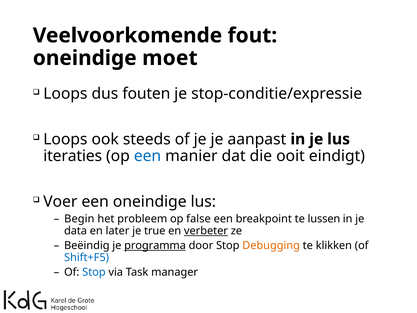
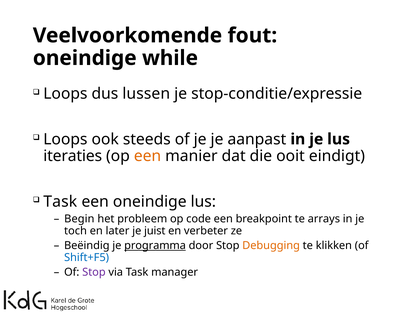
moet: moet -> while (170, 58)
fouten: fouten -> lussen (146, 94)
een colour: blue -> orange (148, 156)
Voer: Voer -> Task (60, 201)
false: false -> code (199, 219)
lussen: lussen -> arrays (324, 219)
data: data -> toch (75, 231)
true: true -> juist (155, 231)
verbeter underline: present -> none (206, 231)
Stop colour: blue -> purple (94, 272)
